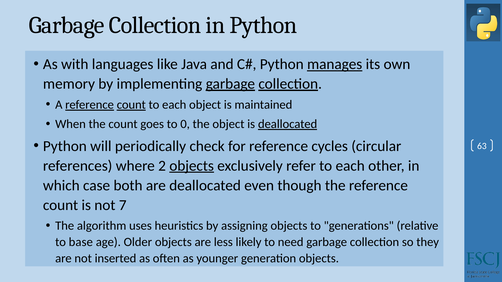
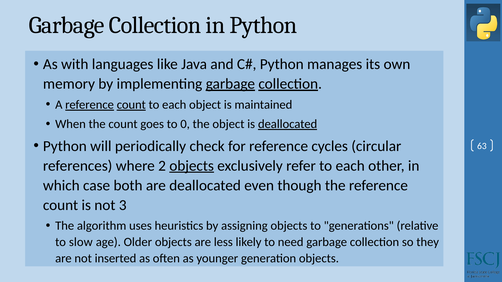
manages underline: present -> none (335, 64)
7: 7 -> 3 (123, 205)
base: base -> slow (81, 242)
